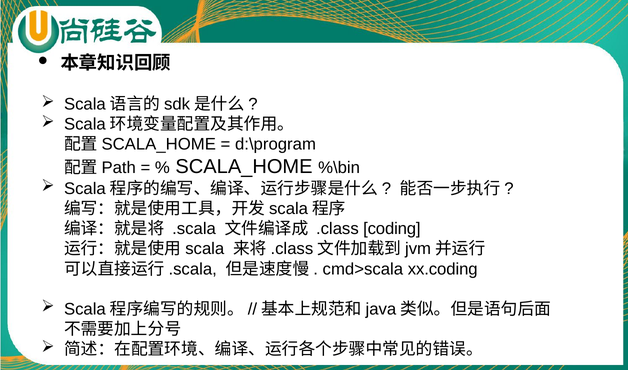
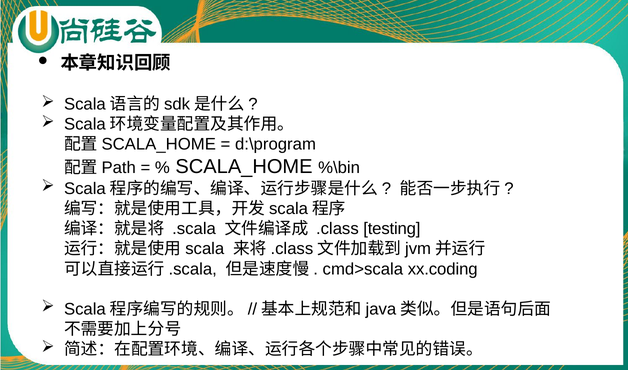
coding: coding -> testing (392, 229)
